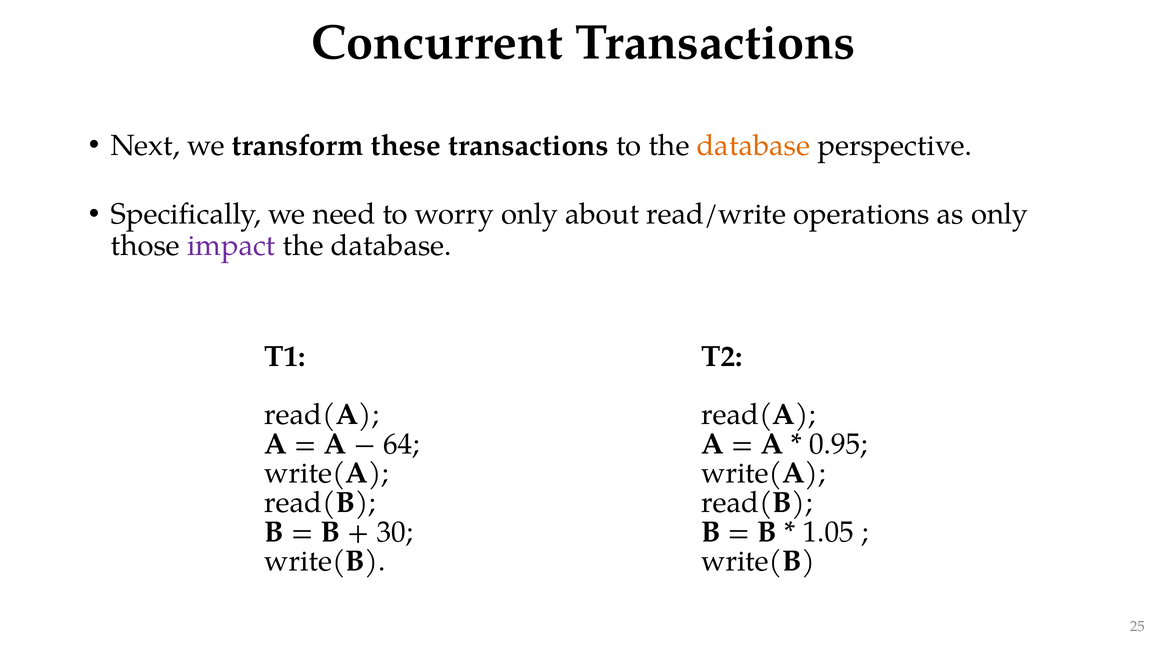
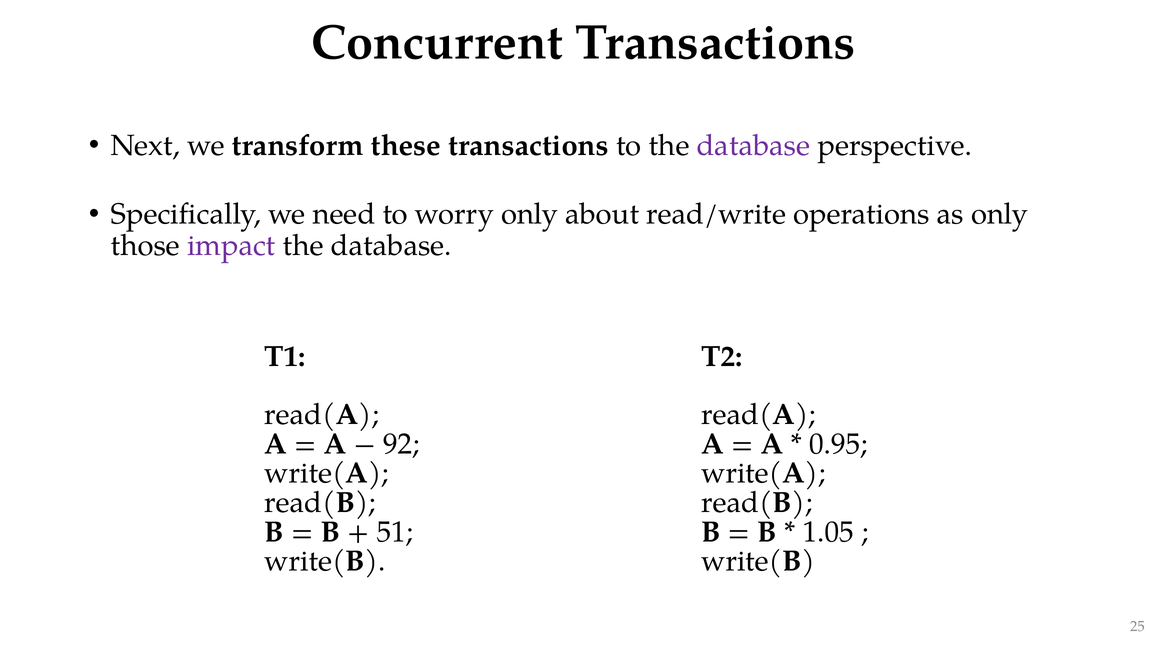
database colour: orange -> purple (753, 146)
64: 64 -> 92 (401, 444)
30: 30 -> 51 (395, 532)
